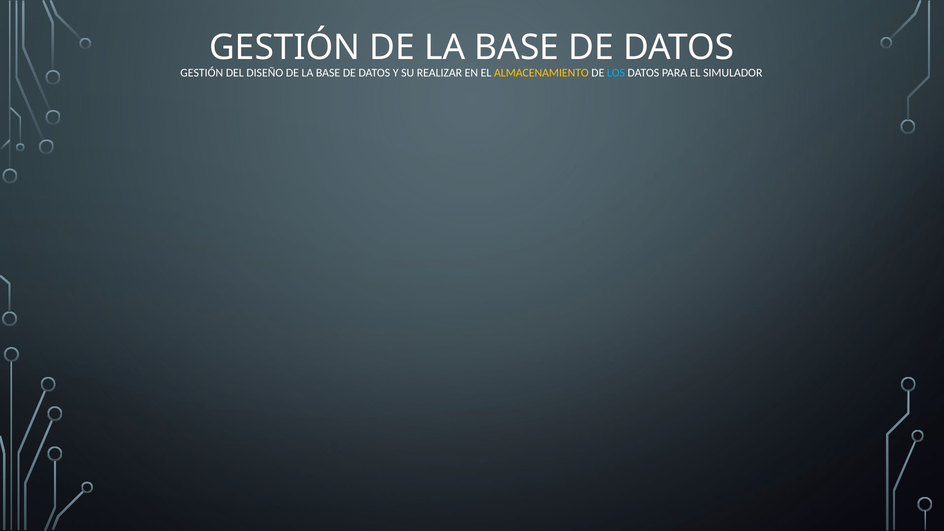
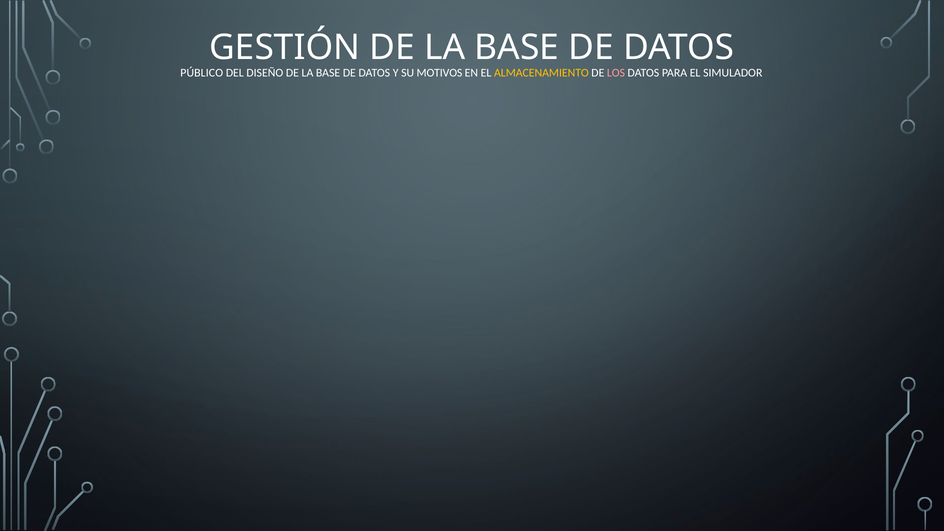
GESTIÓN: GESTIÓN -> PÚBLICO (202, 73)
REALIZAR: REALIZAR -> MOTIVOS (439, 73)
LOS colour: light blue -> pink (616, 73)
